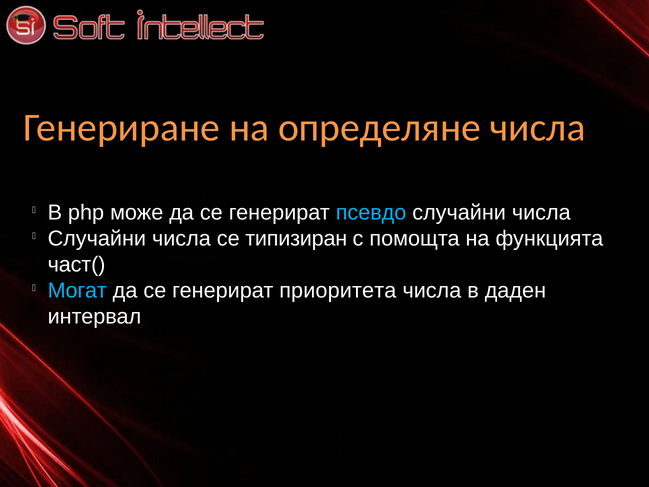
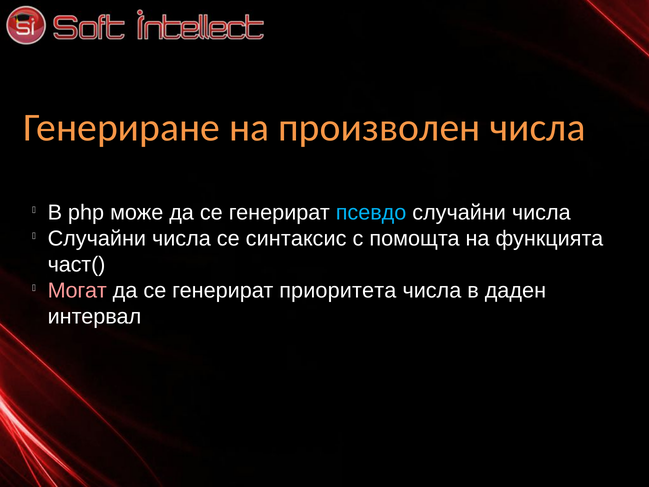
определяне: определяне -> произволен (379, 128)
типизиран: типизиран -> синтаксис (296, 238)
Могат colour: light blue -> pink (77, 290)
